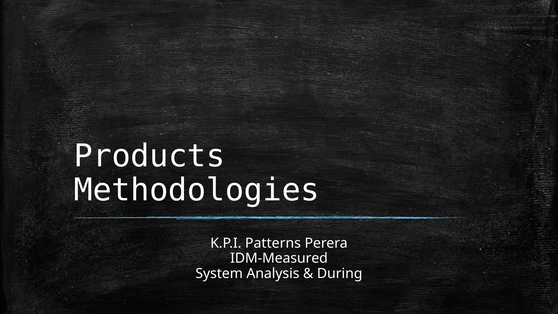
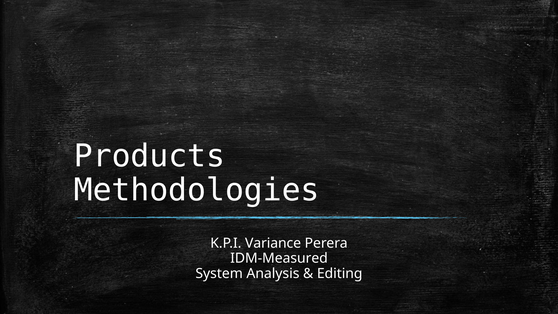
Patterns: Patterns -> Variance (273, 243)
During: During -> Editing (340, 273)
